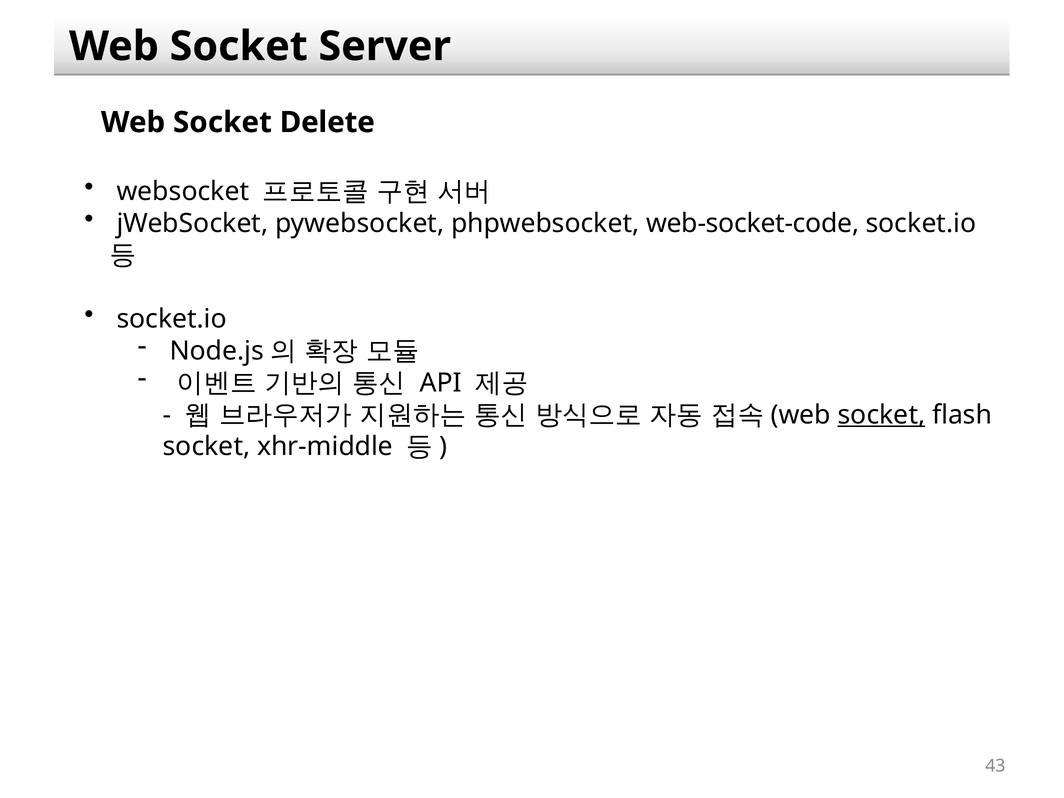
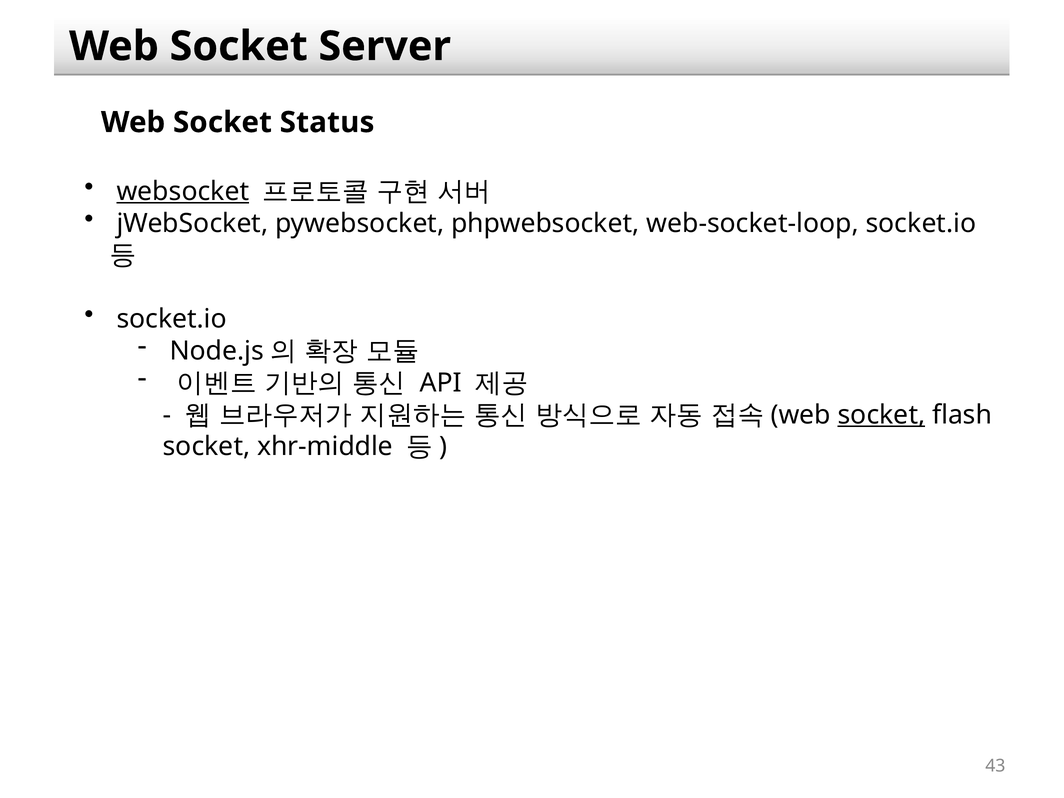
Delete: Delete -> Status (327, 122)
websocket underline: none -> present (183, 191)
web-socket-code: web-socket-code -> web-socket-loop (753, 223)
